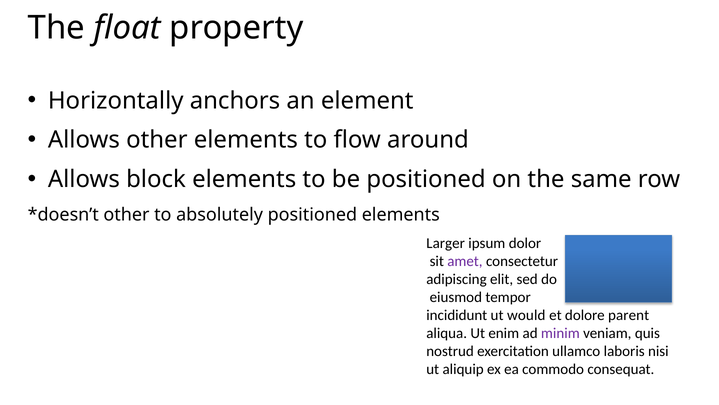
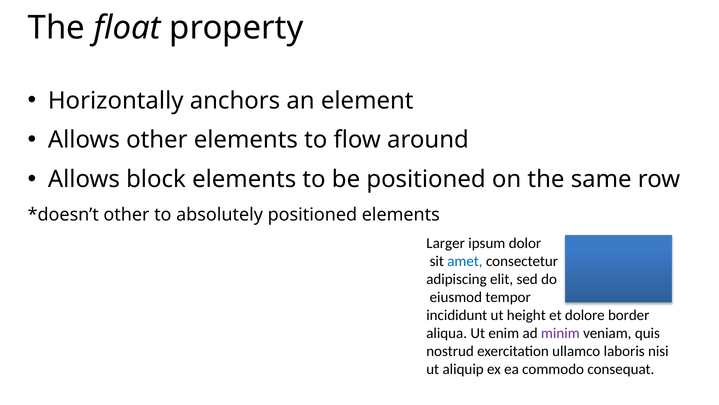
amet colour: purple -> blue (465, 261)
would: would -> height (526, 315)
parent: parent -> border (629, 315)
